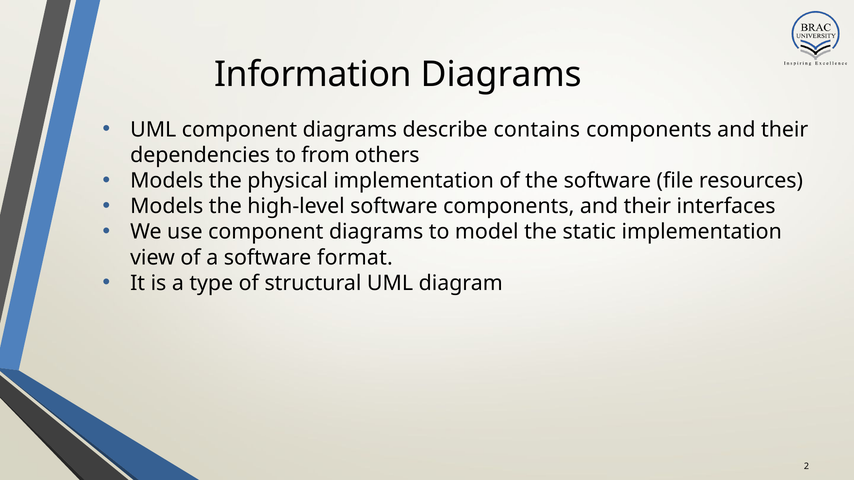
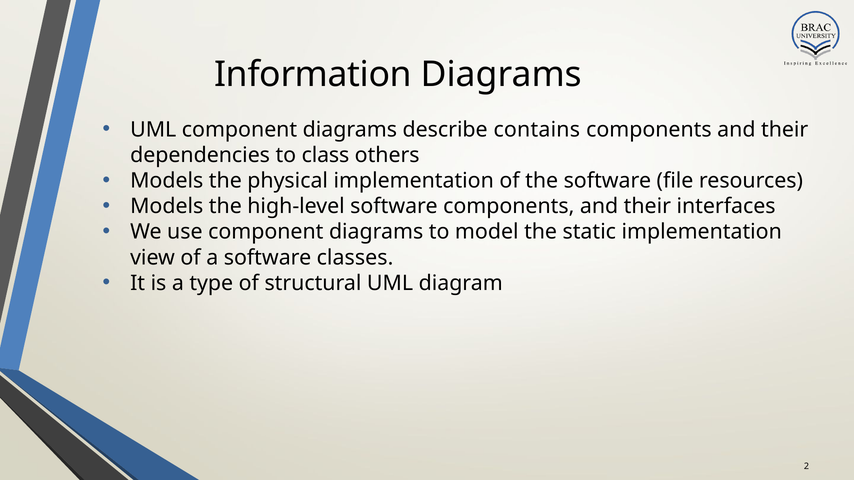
from: from -> class (325, 155)
format: format -> classes (355, 258)
